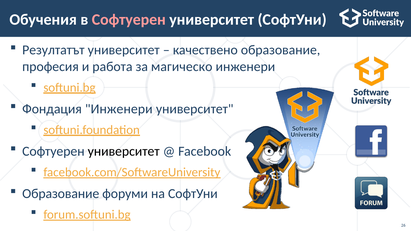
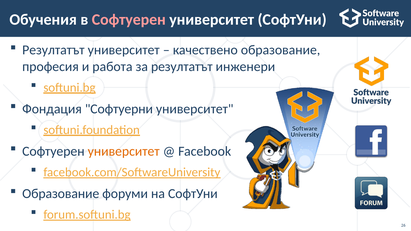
за магическо: магическо -> резултатът (182, 67)
Фондация Инженери: Инженери -> Софтуерни (119, 109)
университет colour: black -> orange (124, 151)
